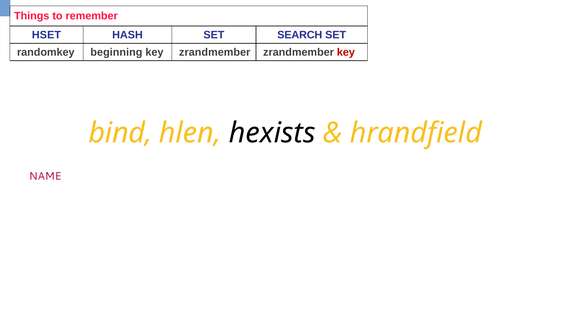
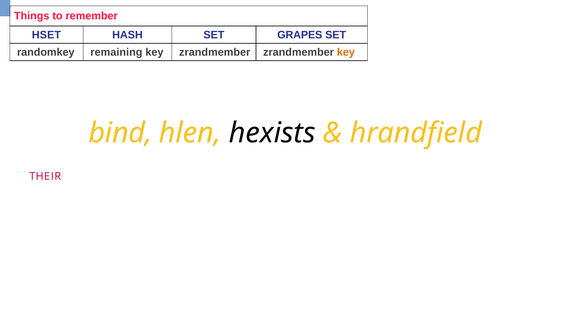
SEARCH: SEARCH -> GRAPES (300, 35)
beginning: beginning -> remaining (116, 52)
key colour: red -> orange (346, 52)
NAME: NAME -> THEIR (45, 176)
